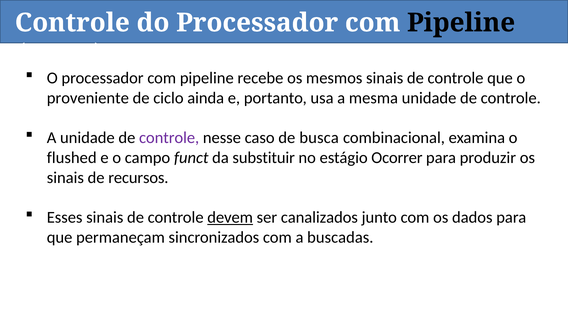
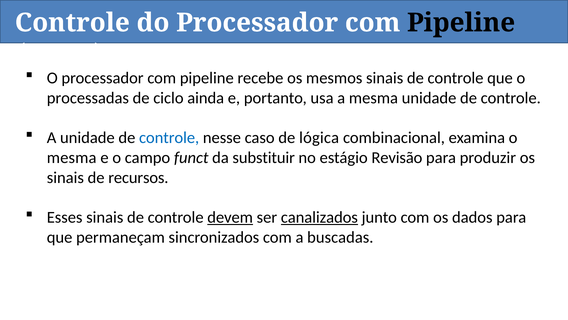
proveniente: proveniente -> processadas (88, 98)
controle colour: purple -> blue (169, 138)
busca: busca -> lógica (319, 138)
flushed: flushed -> mesma (72, 158)
Ocorrer: Ocorrer -> Revisão (397, 158)
canalizados underline: none -> present (319, 217)
